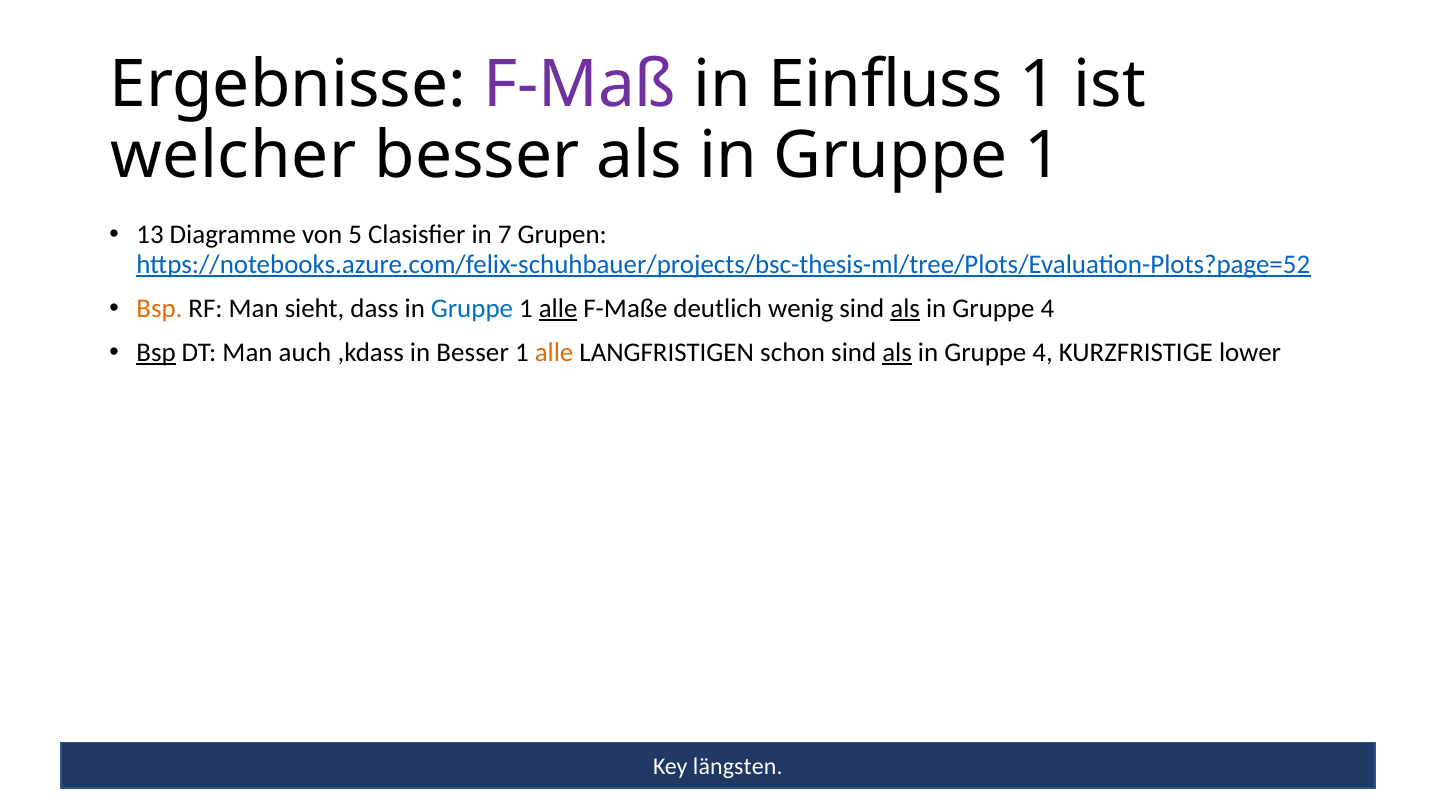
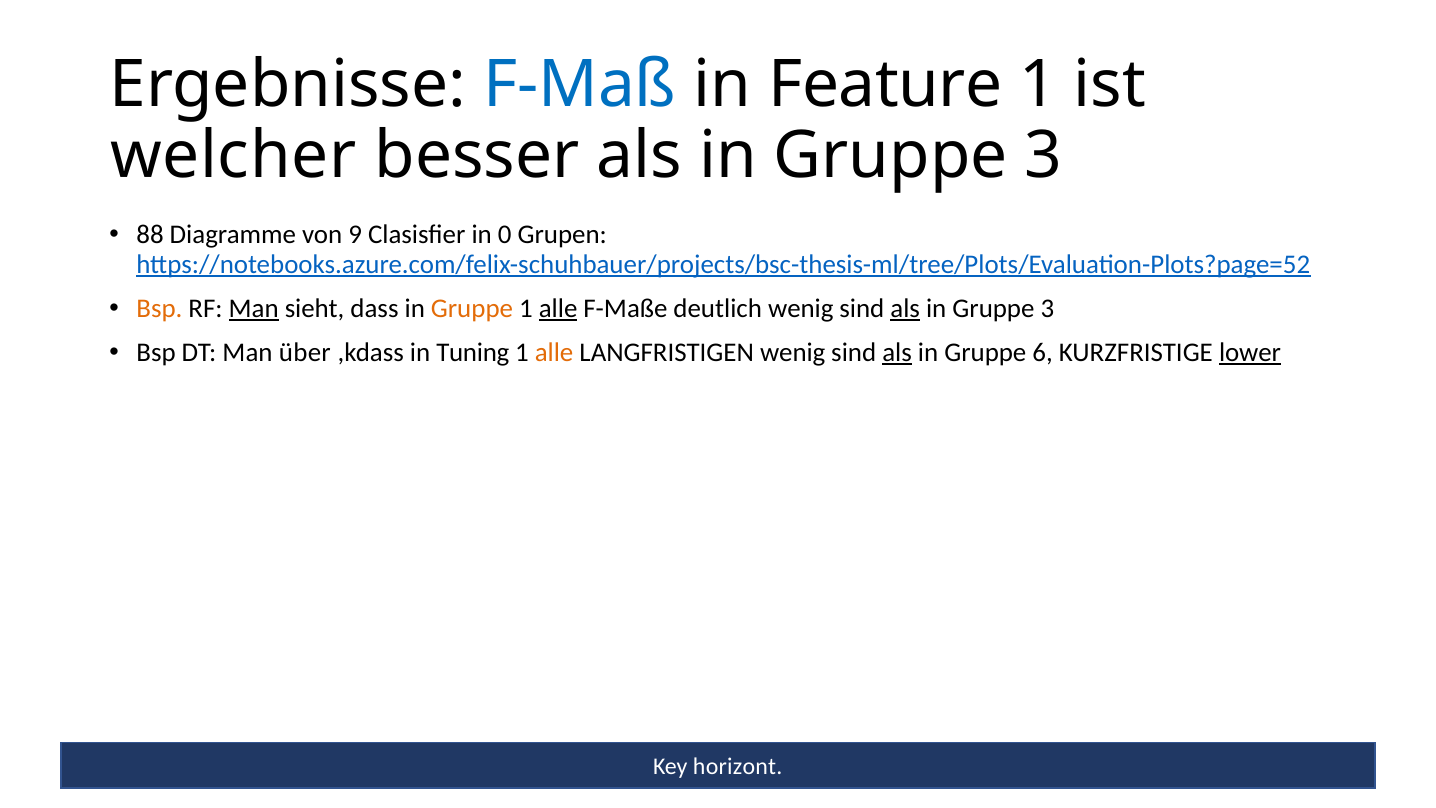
F-Maß colour: purple -> blue (580, 85)
Einfluss: Einfluss -> Feature (885, 85)
1: 1 -> 3 (1044, 156)
13: 13 -> 88 (150, 235)
5: 5 -> 9 (355, 235)
7: 7 -> 0 (505, 235)
Man underline: none -> present (254, 308)
Gruppe colour: blue -> orange (472, 308)
4: 4 -> 3 (1047, 308)
Bsp underline: present -> none (156, 353)
auch: auch -> über (305, 353)
in Besser: Besser -> Tuning (473, 353)
LANGFRISTIGEN schon: schon -> wenig (793, 353)
4: 4 -> 6 (1043, 353)
lower underline: none -> present (1250, 353)
längsten: längsten -> horizont (738, 767)
